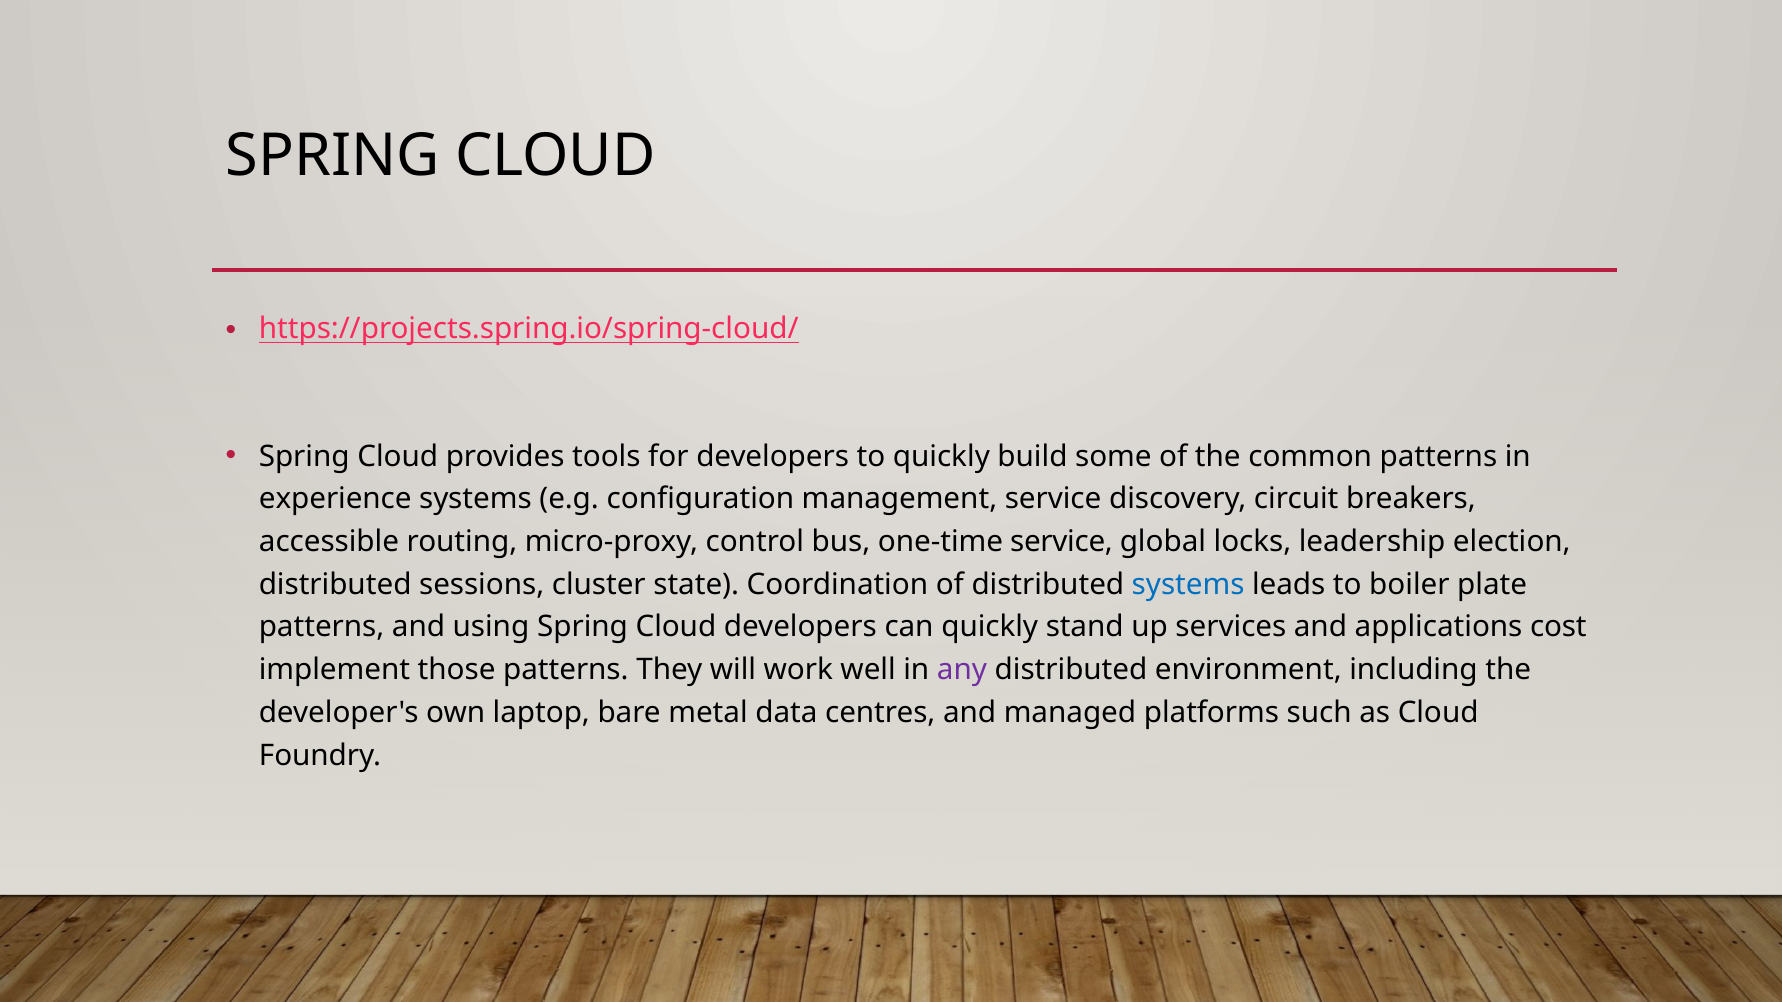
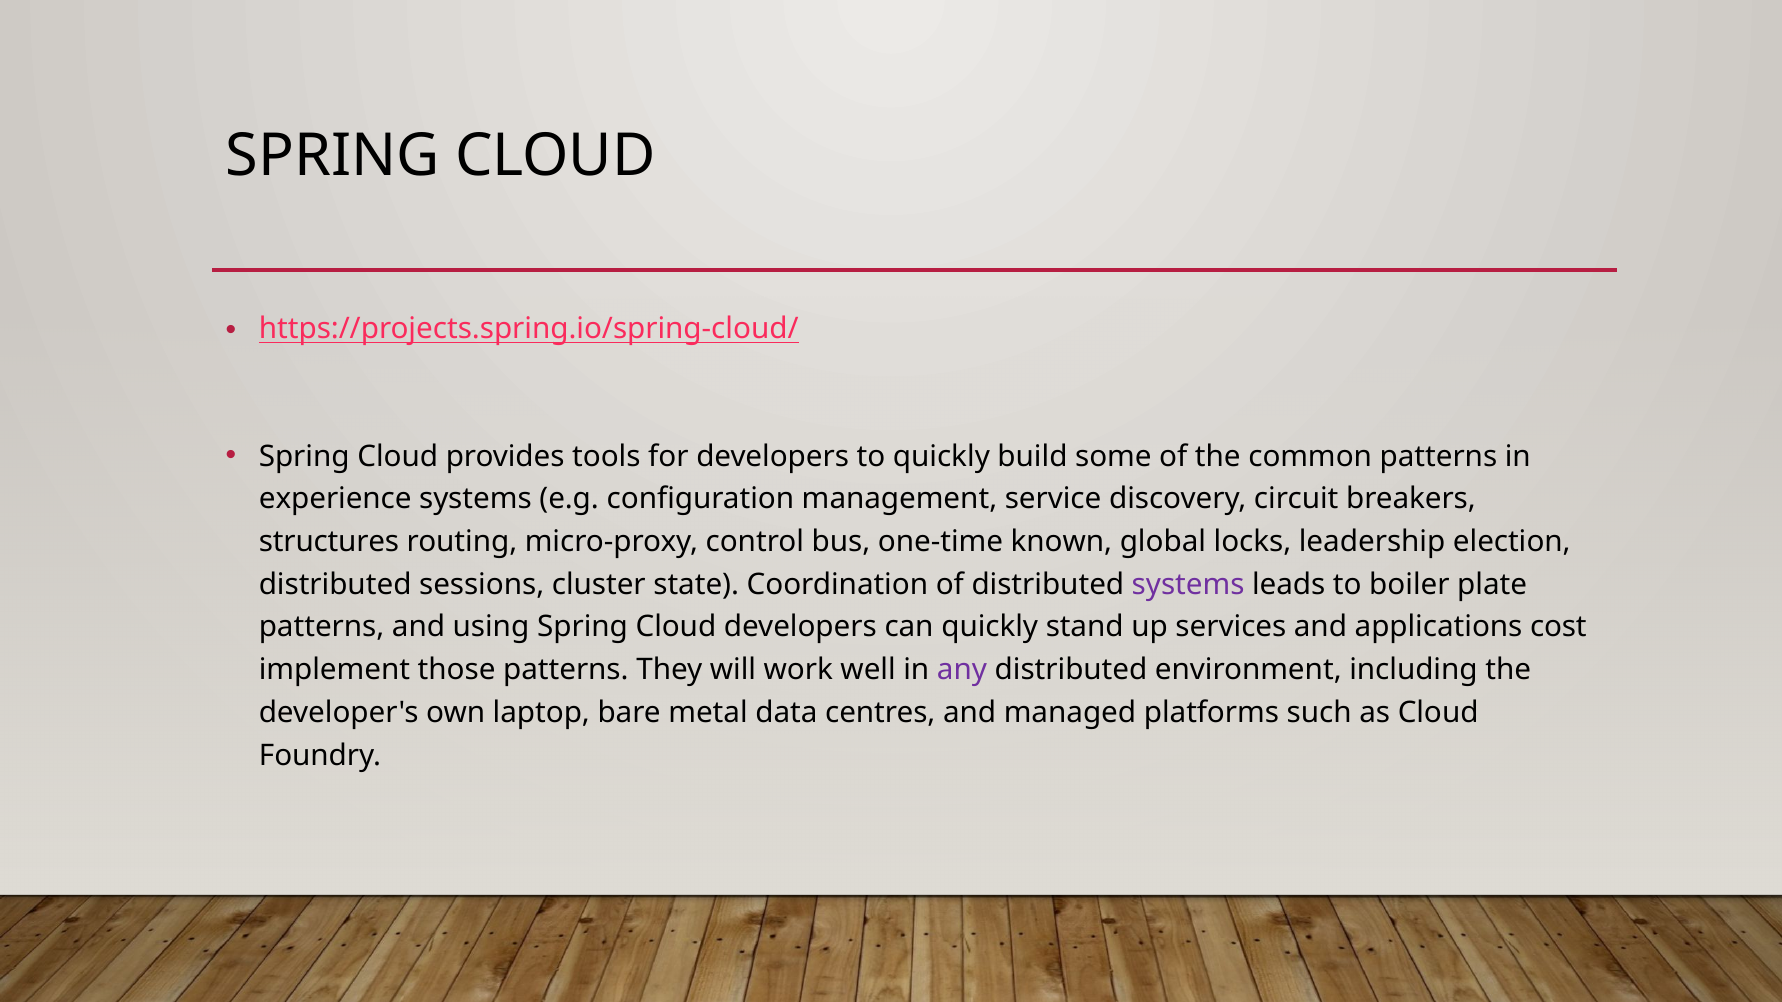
accessible: accessible -> structures (329, 542)
one-time service: service -> known (1061, 542)
systems colour: blue -> purple (1188, 585)
